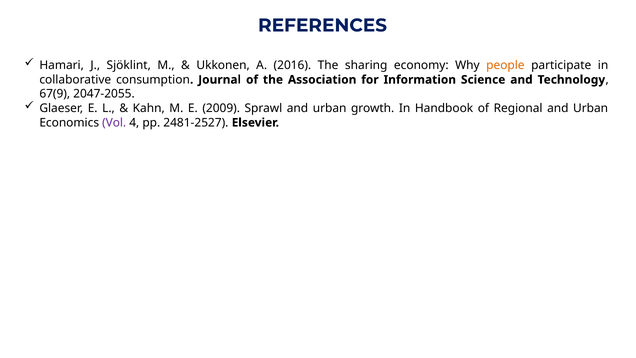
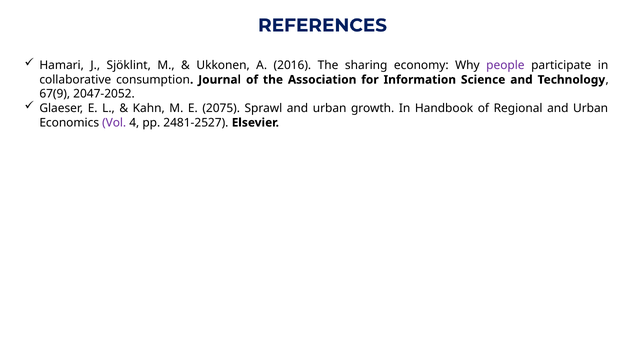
people colour: orange -> purple (505, 65)
2047-2055: 2047-2055 -> 2047-2052 (104, 94)
2009: 2009 -> 2075 (221, 108)
